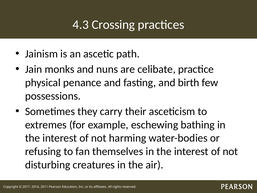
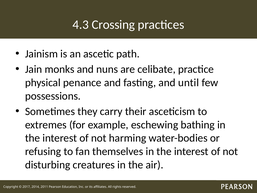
birth: birth -> until (189, 83)
